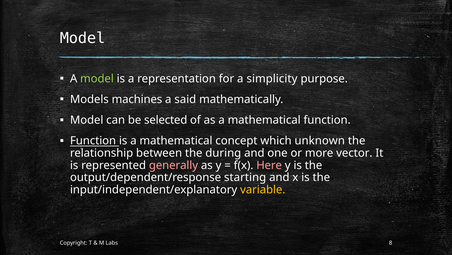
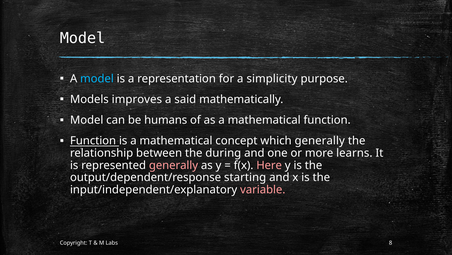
model colour: light green -> light blue (97, 78)
machines: machines -> improves (137, 99)
selected: selected -> humans (166, 120)
which unknown: unknown -> generally (320, 140)
vector: vector -> learns (354, 153)
variable colour: yellow -> pink (263, 189)
